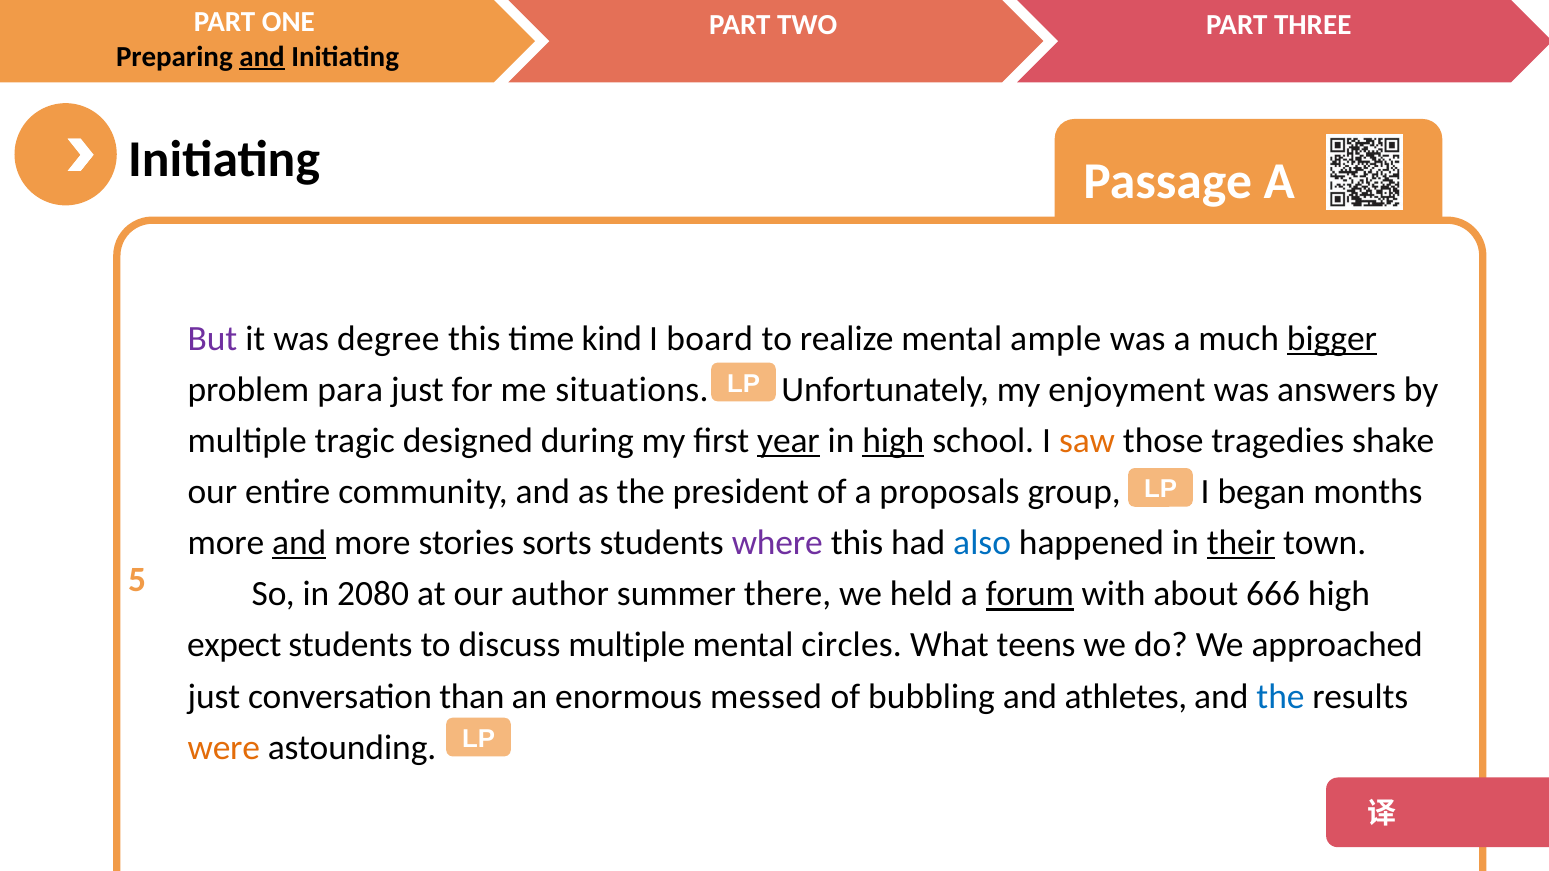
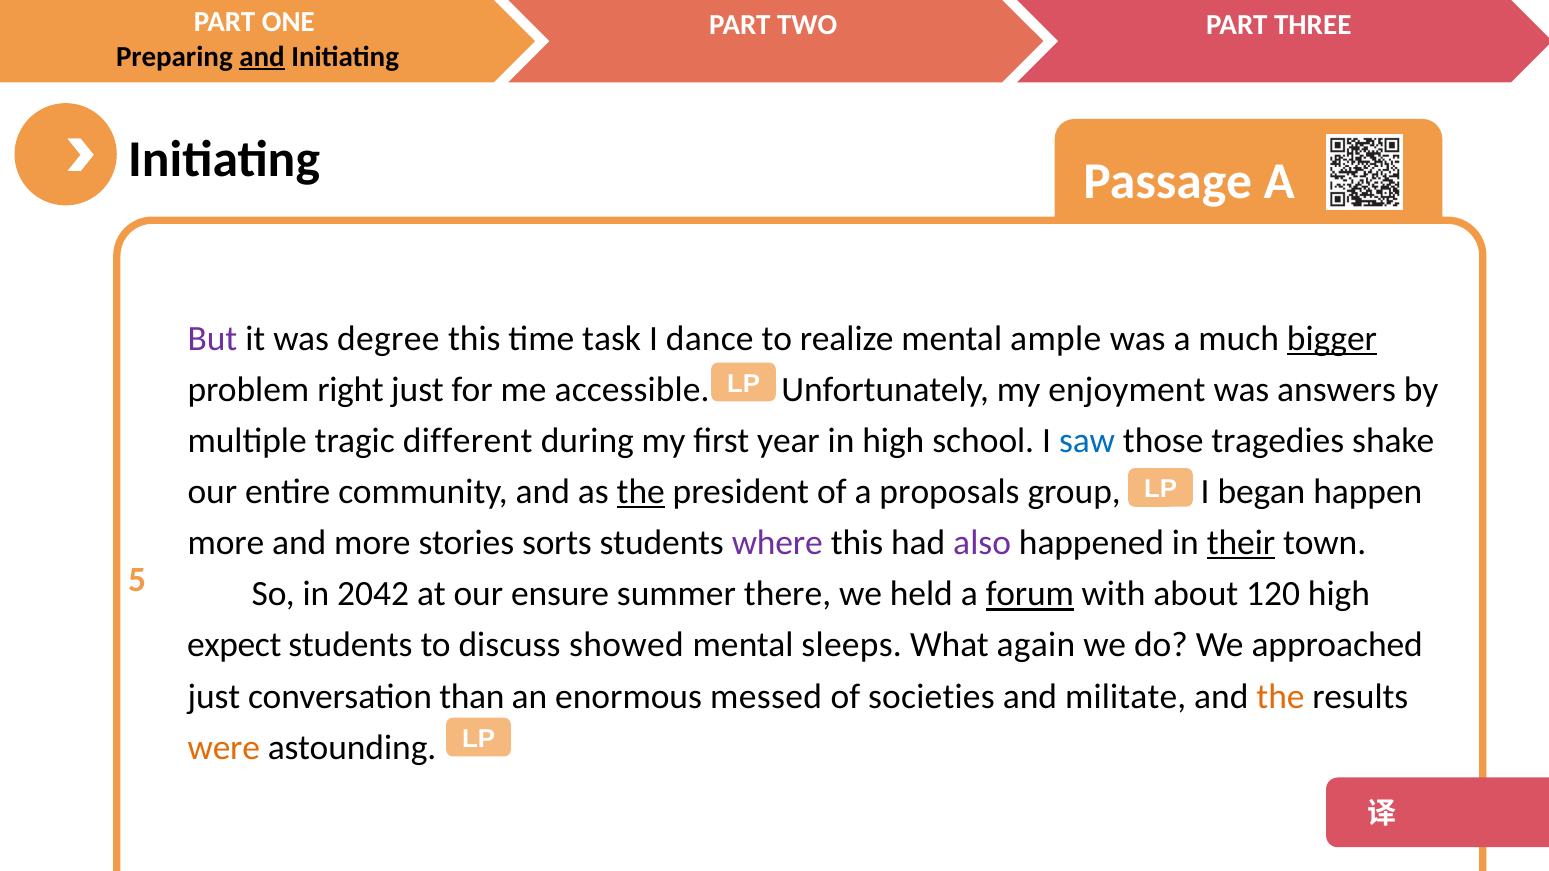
kind: kind -> task (612, 339)
board: board -> dance (710, 339)
para: para -> right (350, 390)
situations: situations -> accessible (632, 390)
designed: designed -> different (468, 441)
year underline: present -> none (788, 441)
high underline: present -> none (893, 441)
saw colour: orange -> blue (1087, 441)
the underline: none -> present (641, 492)
months: months -> happen (1368, 492)
and underline: present -> none (299, 543)
also colour: blue -> purple (982, 543)
2080: 2080 -> 2042 (373, 594)
author: author -> ensure (560, 594)
666: 666 -> 120 (1273, 594)
discuss multiple: multiple -> showed (626, 645)
circles: circles -> sleeps (852, 645)
teens: teens -> again (1036, 645)
bubbling: bubbling -> societies (931, 697)
athletes: athletes -> militate (1126, 697)
the colour: blue -> orange (1280, 697)
